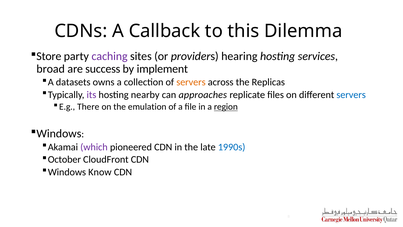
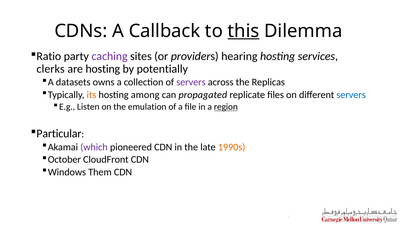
this underline: none -> present (243, 31)
Store: Store -> Ratio (49, 56)
broad: broad -> clerks (51, 69)
are success: success -> hosting (103, 69)
implement: implement -> potentially (162, 69)
servers colour: orange -> purple (191, 82)
its colour: purple -> orange (91, 95)
nearby: nearby -> among (145, 95)
approaches: approaches -> propagated (203, 95)
There: There -> Listen (88, 107)
Windows: Windows -> Particular (59, 134)
1990s colour: blue -> orange (232, 147)
Know: Know -> Them (100, 172)
